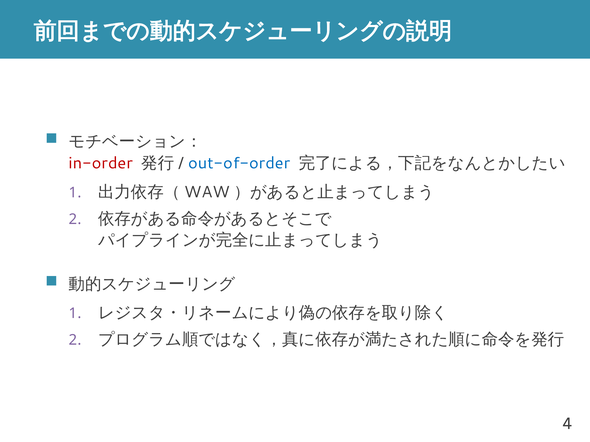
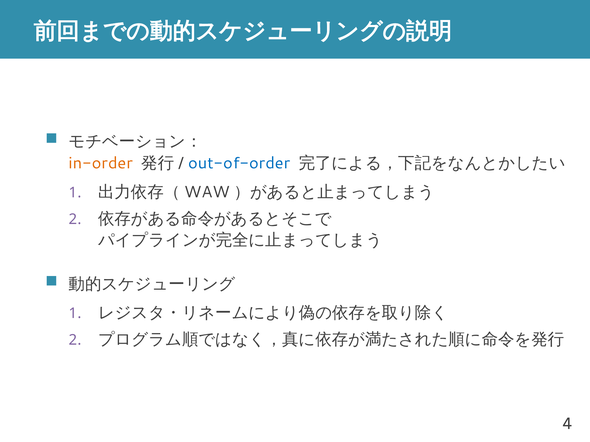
in-order colour: red -> orange (101, 163)
